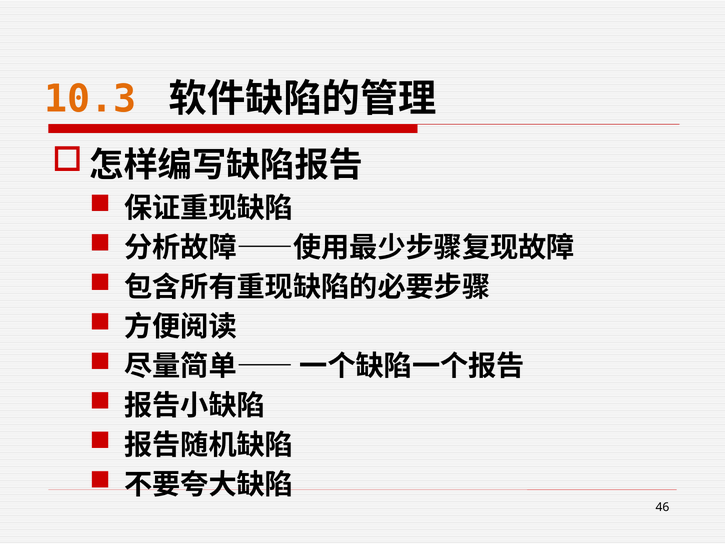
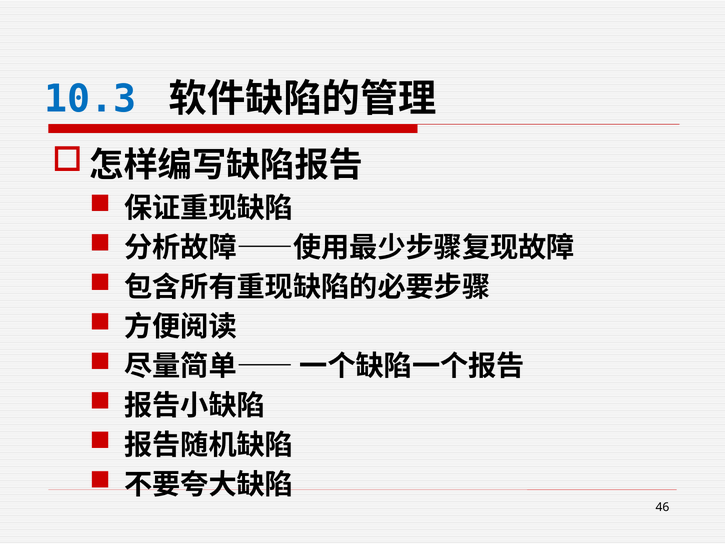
10.3 colour: orange -> blue (90, 99)
